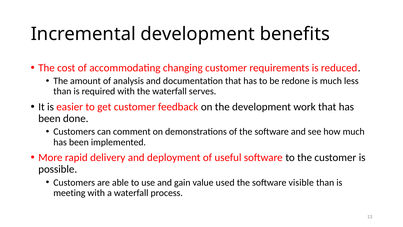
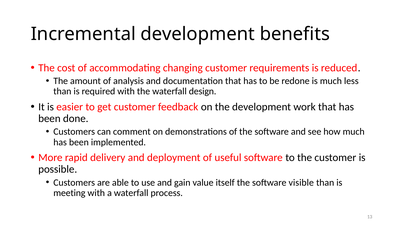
serves: serves -> design (203, 91)
used: used -> itself (225, 182)
